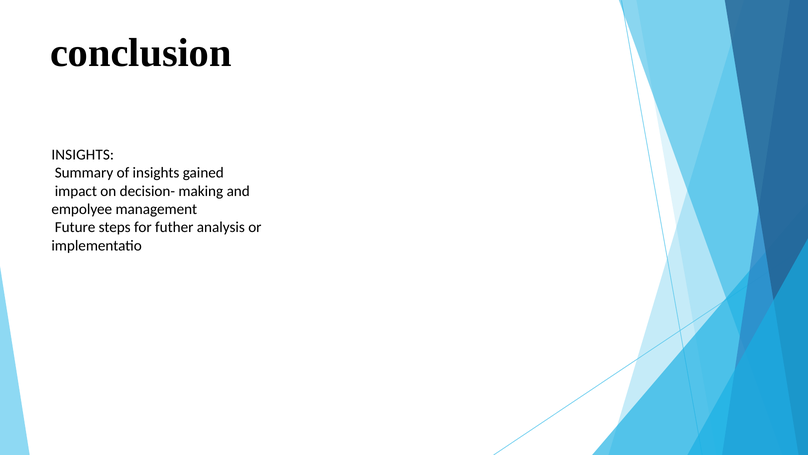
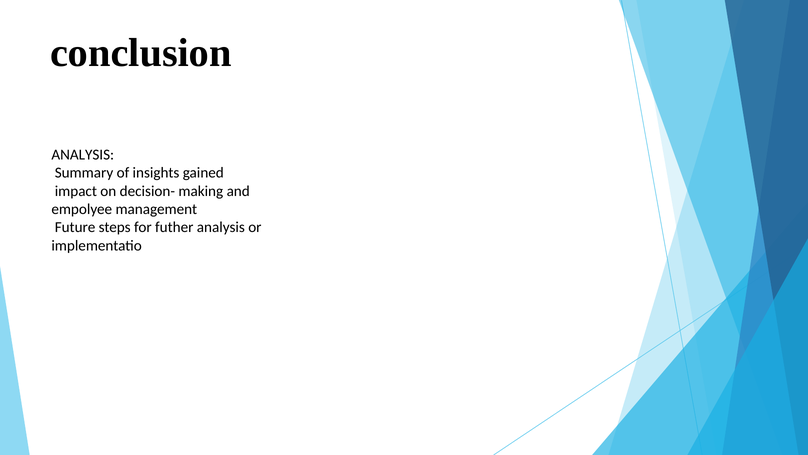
INSIGHTS: INSIGHTS -> ANALYSIS (83, 155)
